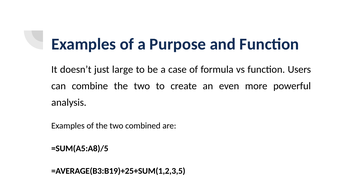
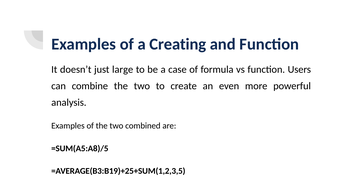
Purpose: Purpose -> Creating (178, 44)
